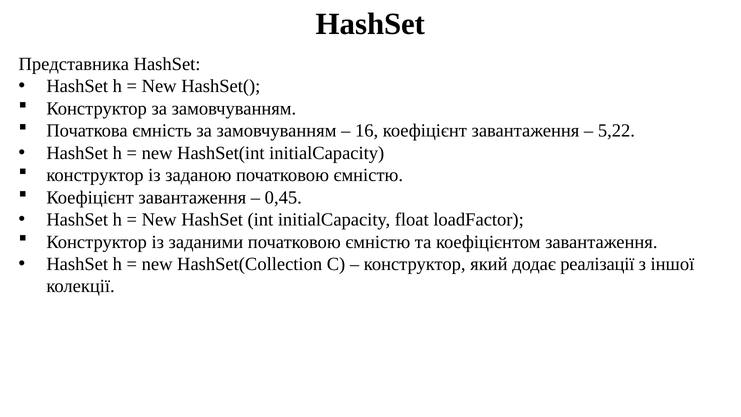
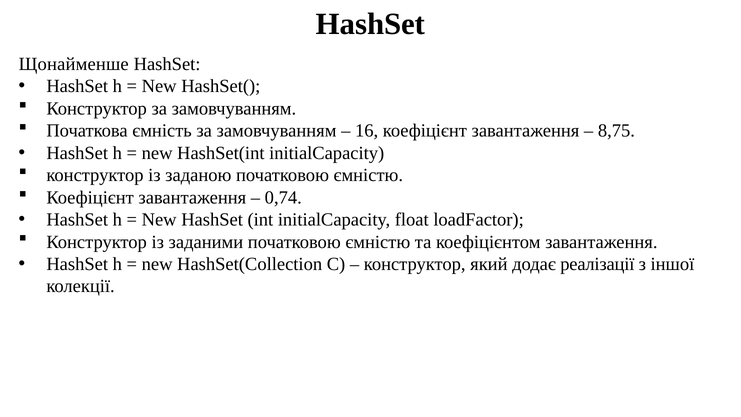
Представника: Представника -> Щонайменше (74, 64)
5,22: 5,22 -> 8,75 (616, 131)
0,45: 0,45 -> 0,74 (283, 197)
